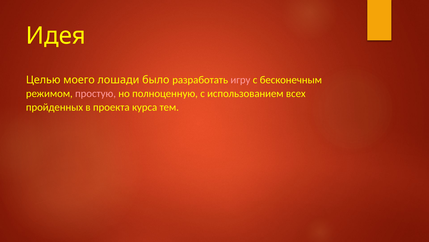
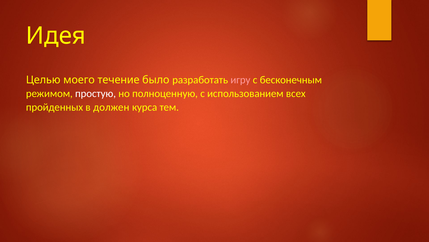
лошади: лошади -> течение (119, 80)
простую colour: pink -> white (96, 93)
проекта: проекта -> должен (111, 107)
